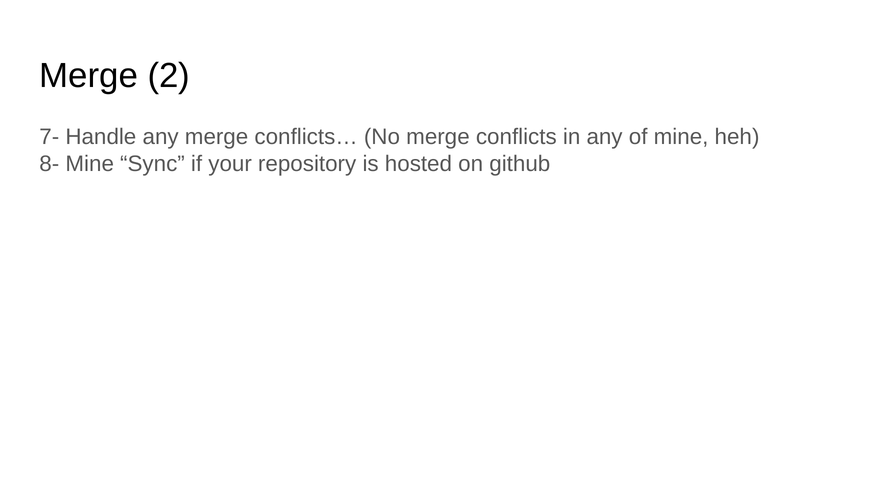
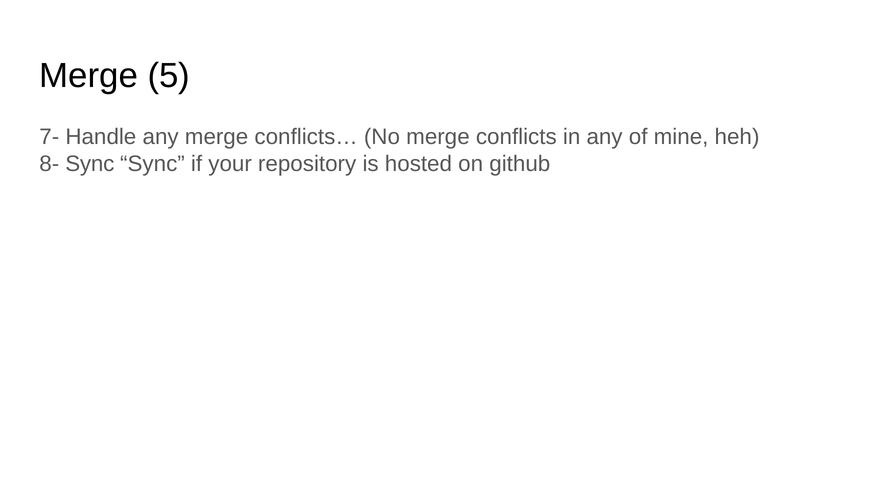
2: 2 -> 5 (169, 76)
8- Mine: Mine -> Sync (90, 164)
